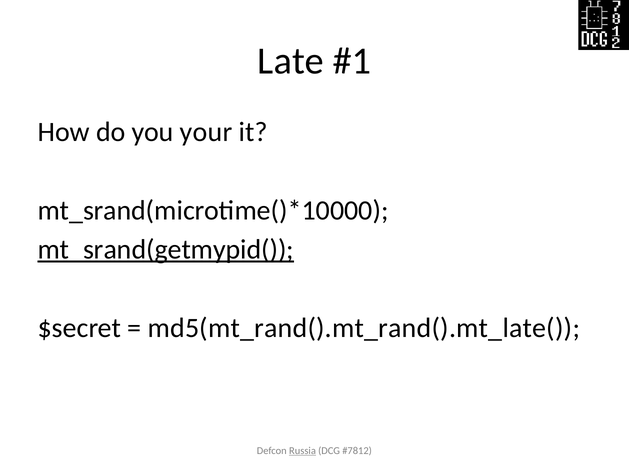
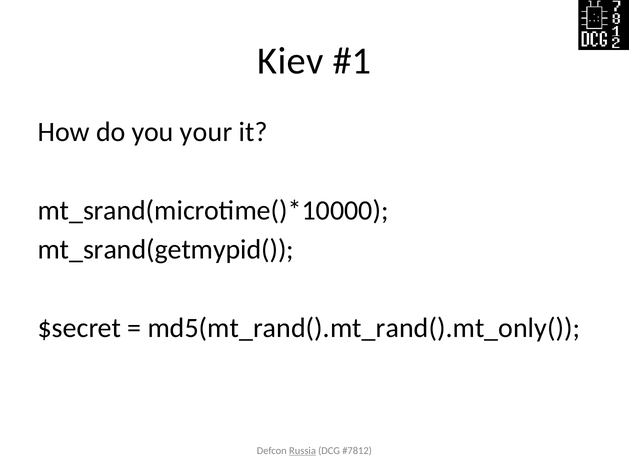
Late: Late -> Kiev (291, 61)
mt_srand(getmypid( underline: present -> none (166, 249)
md5(mt_rand().mt_rand().mt_late(: md5(mt_rand().mt_rand().mt_late( -> md5(mt_rand().mt_rand().mt_only( (364, 328)
